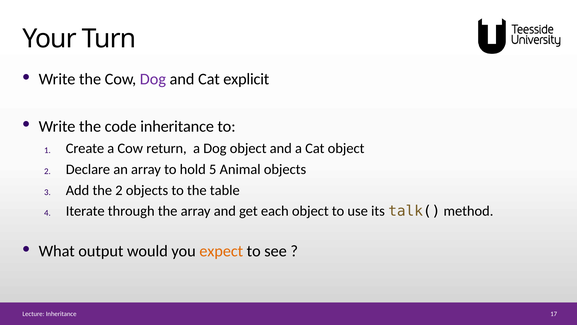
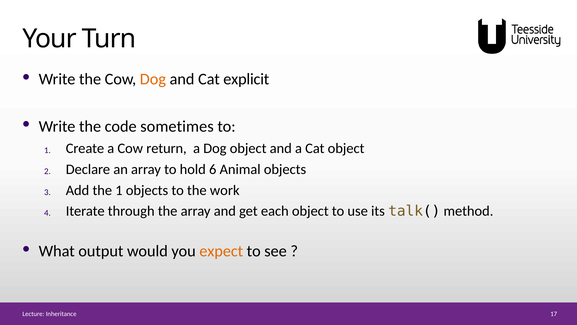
Dog colour: purple -> orange (153, 79)
code inheritance: inheritance -> sometimes (177, 126)
5: 5 -> 6 (213, 169)
the 2: 2 -> 1 (119, 190)
table: table -> work (225, 190)
